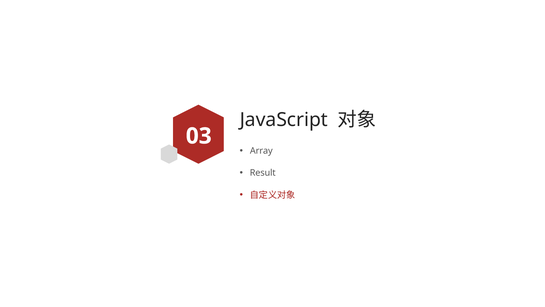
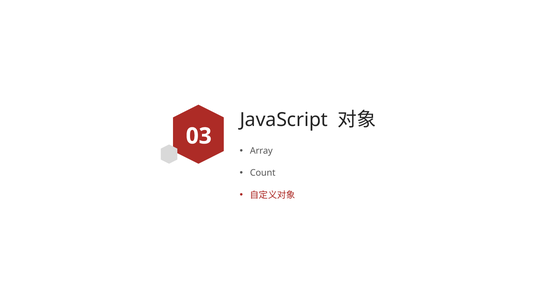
Result: Result -> Count (263, 173)
